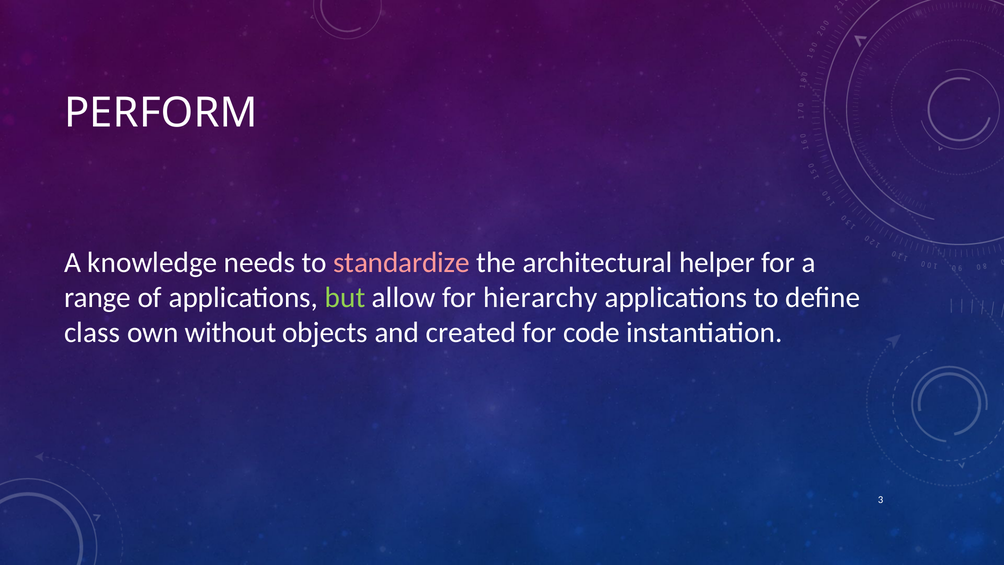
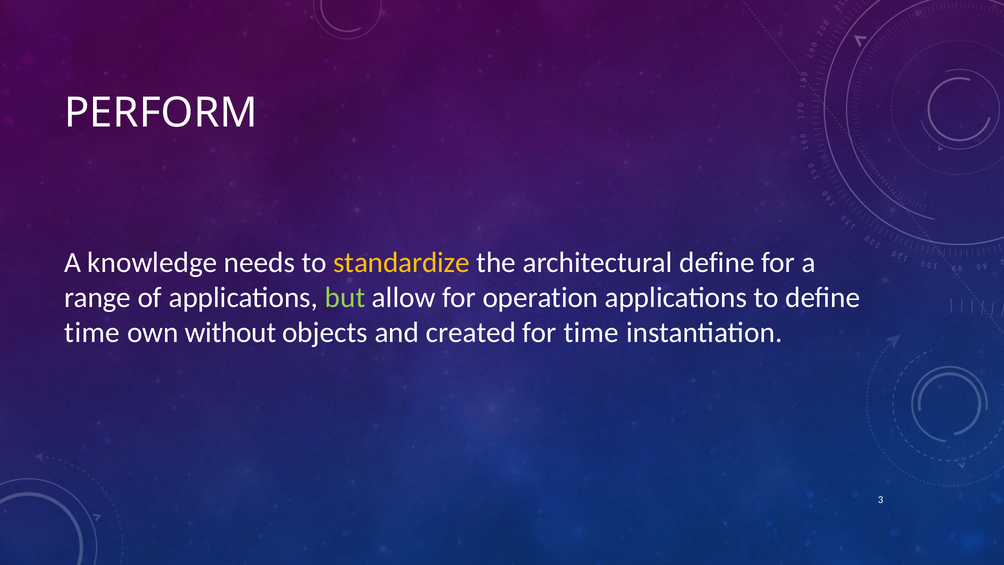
standardize colour: pink -> yellow (402, 262)
architectural helper: helper -> define (717, 262)
hierarchy: hierarchy -> operation (540, 298)
class: class -> time (92, 333)
for code: code -> time (591, 333)
